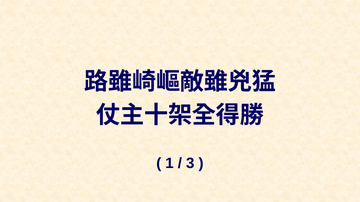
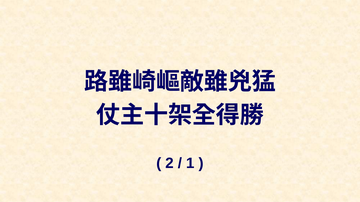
1: 1 -> 2 (170, 164)
3: 3 -> 1 (190, 164)
